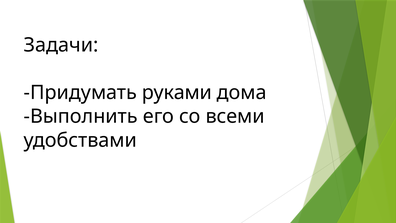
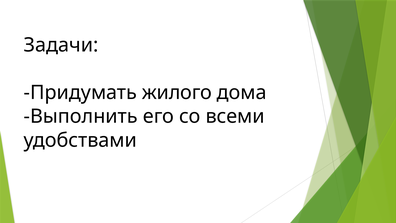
руками: руками -> жилого (177, 93)
